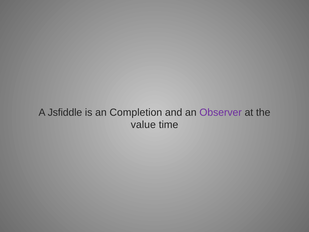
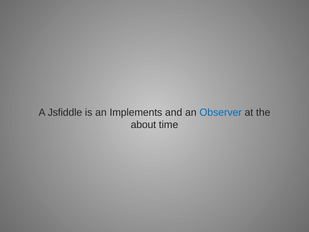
Completion: Completion -> Implements (136, 112)
Observer colour: purple -> blue (221, 112)
value: value -> about (143, 125)
